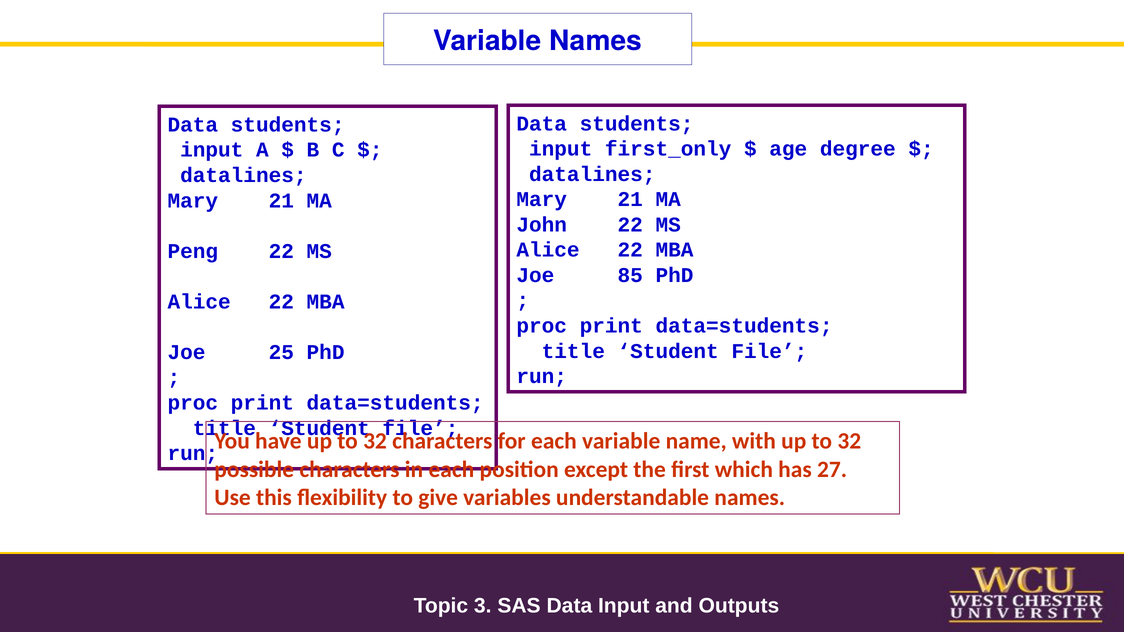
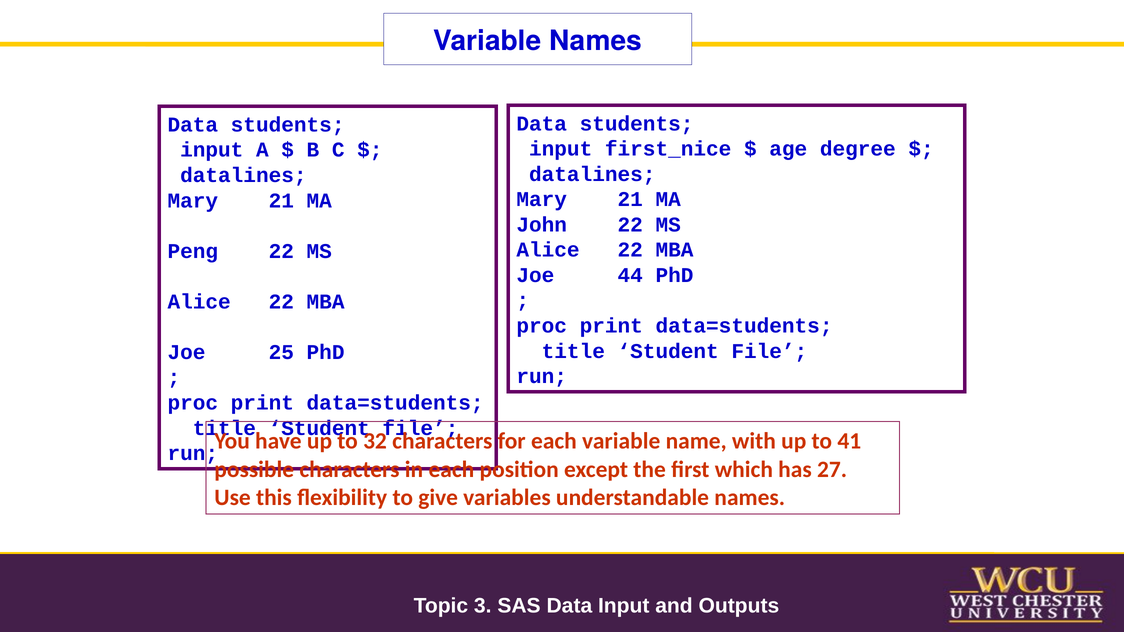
first_only: first_only -> first_nice (668, 149)
85: 85 -> 44 (630, 275)
with up to 32: 32 -> 41 (849, 441)
